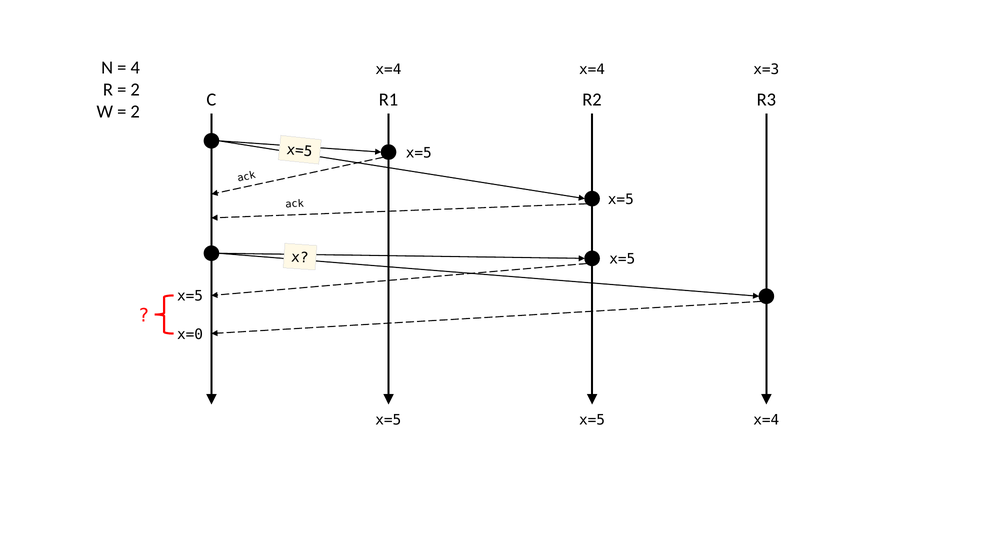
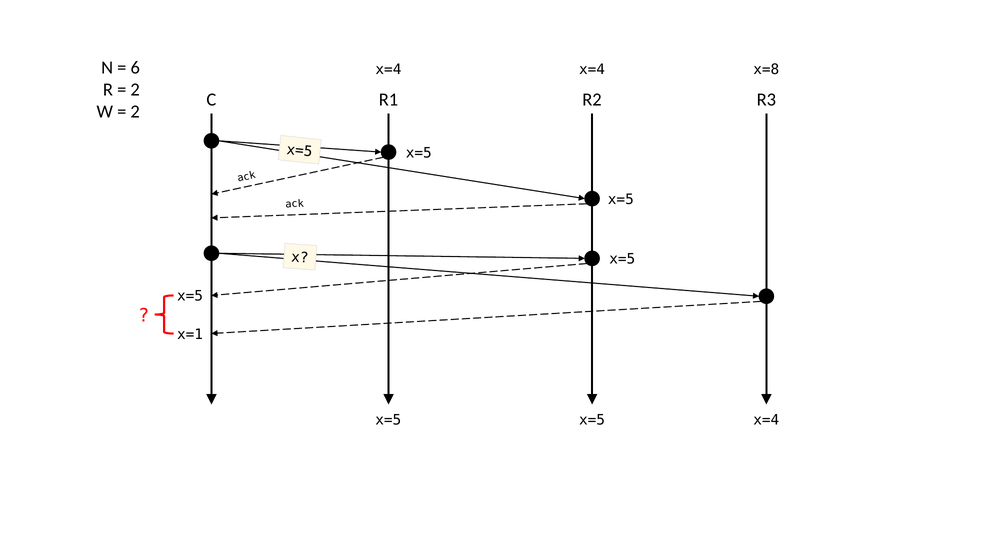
4: 4 -> 6 (135, 67)
x=3: x=3 -> x=8 (766, 69)
x=0: x=0 -> x=1 (190, 335)
